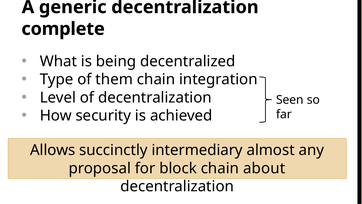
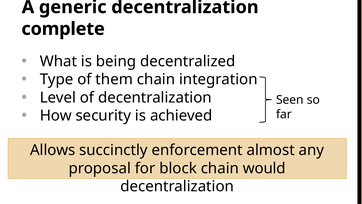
intermediary: intermediary -> enforcement (197, 150)
about: about -> would (264, 168)
